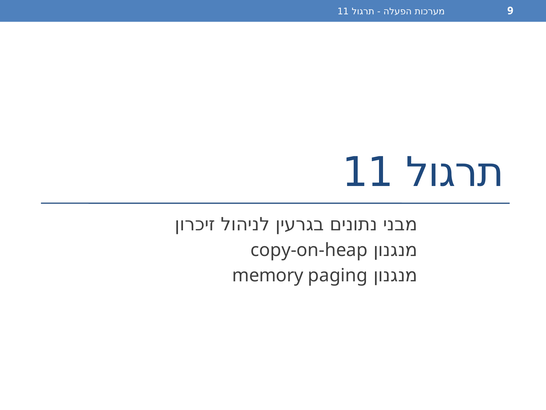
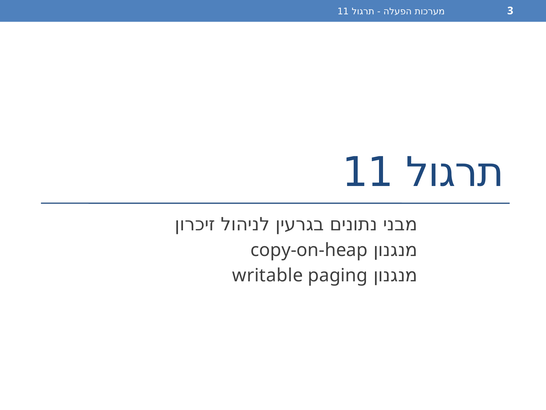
9: 9 -> 3 (510, 11)
memory: memory -> writable (268, 275)
